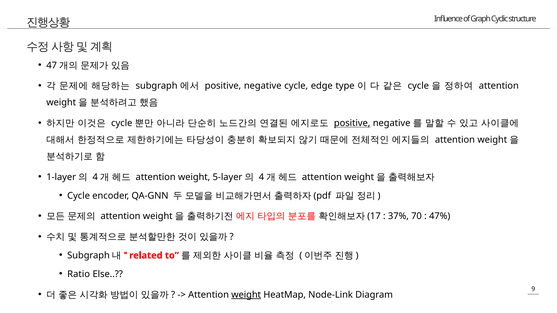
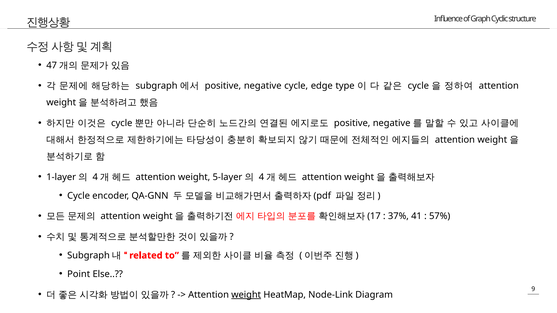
positive underline: present -> none (352, 123)
70: 70 -> 41 (417, 216)
47%: 47% -> 57% (440, 216)
Ratio: Ratio -> Point (79, 274)
